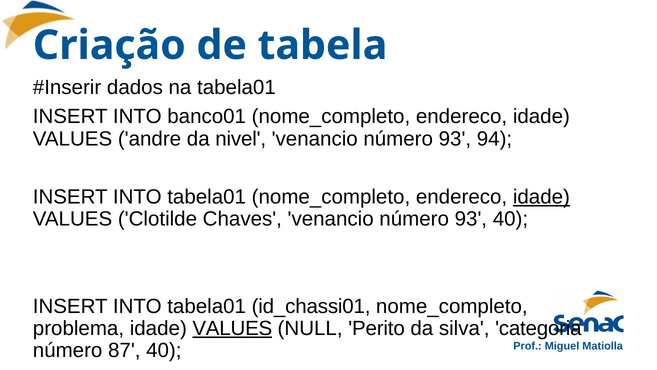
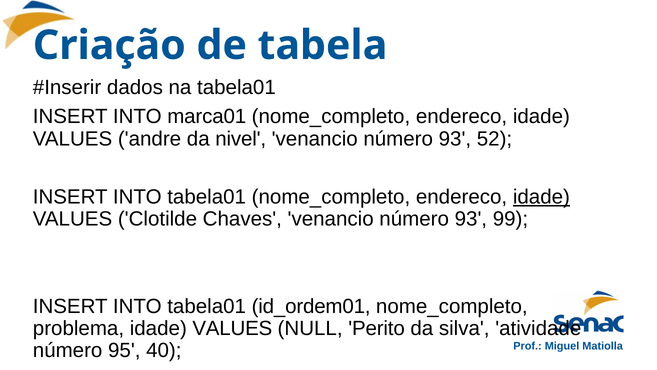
banco01: banco01 -> marca01 (207, 116)
94: 94 -> 52 (495, 139)
93 40: 40 -> 99 (510, 219)
id_chassi01: id_chassi01 -> id_ordem01 (311, 306)
VALUES underline: present -> none (232, 328)
categoria: categoria -> atividade (538, 328)
87: 87 -> 95 (124, 350)
